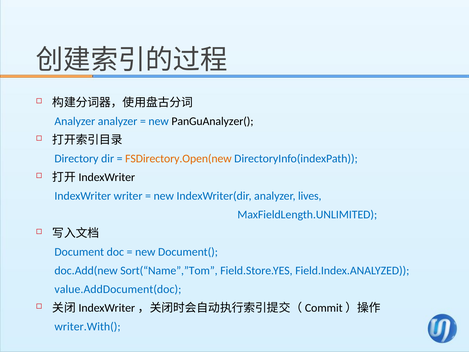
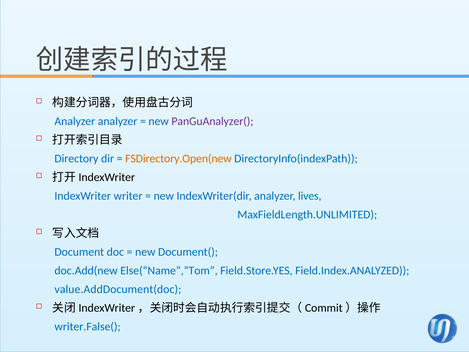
PanGuAnalyzer( colour: black -> purple (212, 121)
Sort(“Name”,”Tom: Sort(“Name”,”Tom -> Else(“Name”,”Tom (169, 270)
writer.With(: writer.With( -> writer.False( (88, 326)
